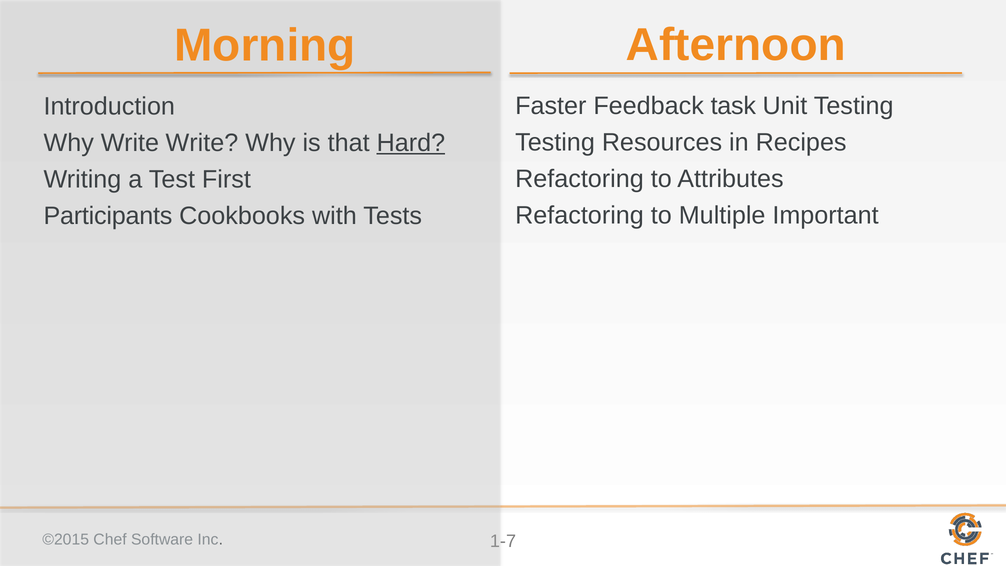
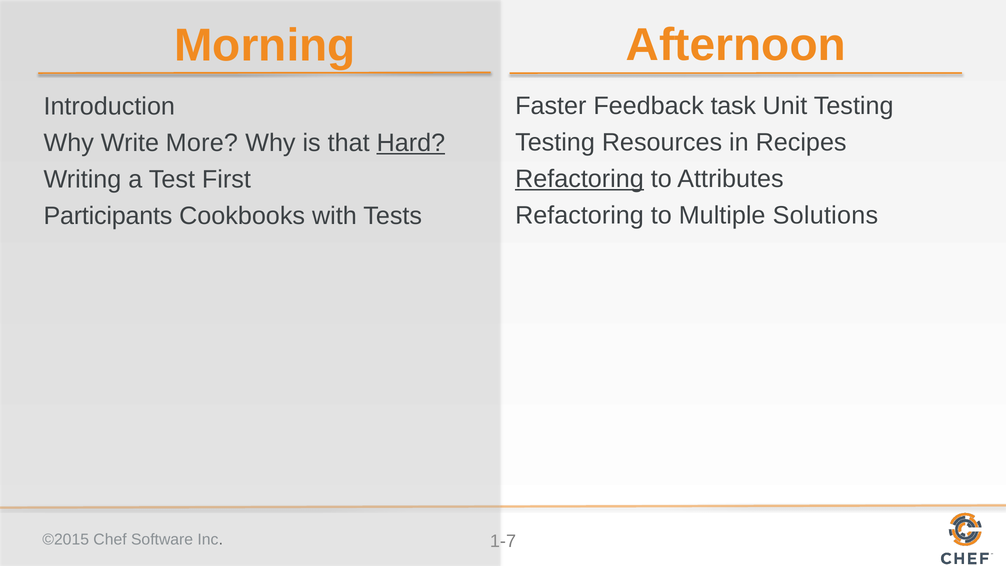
Write Write: Write -> More (202, 143)
Refactoring underline: none -> present (579, 179)
Important: Important -> Solutions (825, 215)
